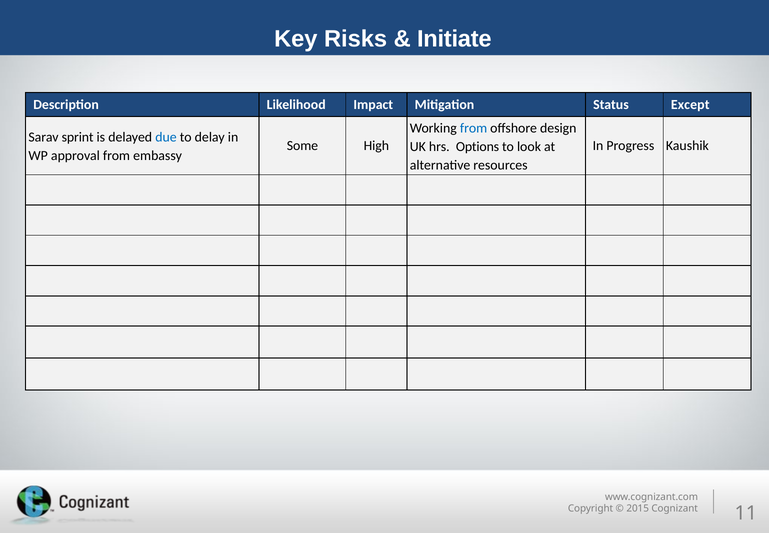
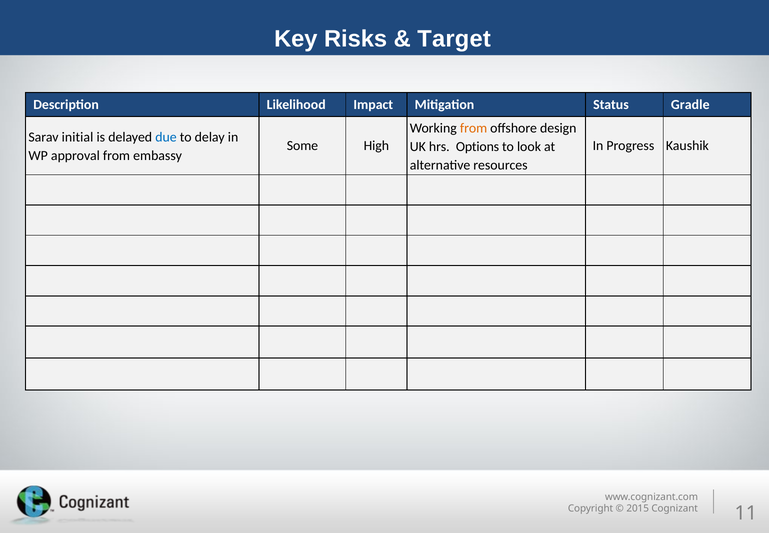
Initiate: Initiate -> Target (454, 39)
Except: Except -> Gradle (690, 105)
from colour: blue -> orange (474, 128)
sprint: sprint -> initial (78, 137)
